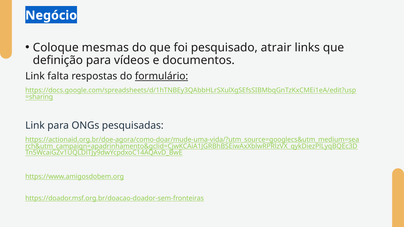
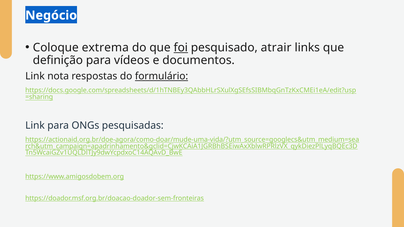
mesmas: mesmas -> extrema (105, 48)
foi underline: none -> present (181, 48)
falta: falta -> nota (58, 76)
